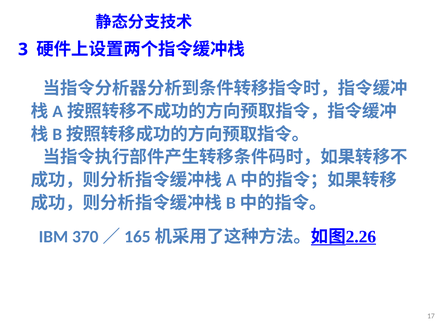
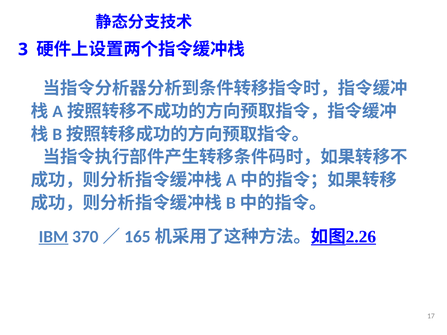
IBM underline: none -> present (53, 237)
